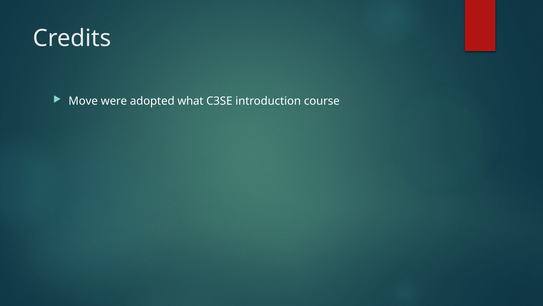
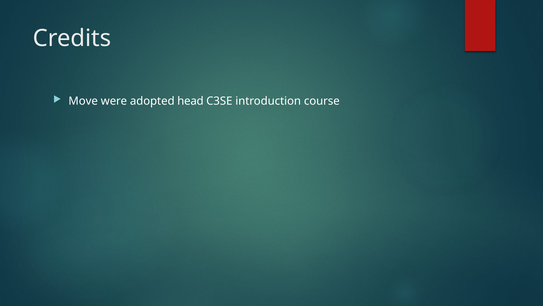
what: what -> head (190, 101)
